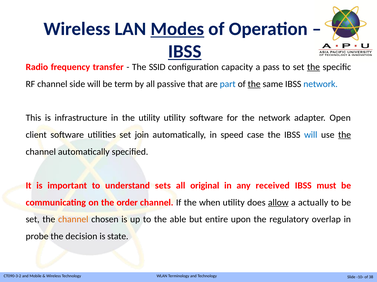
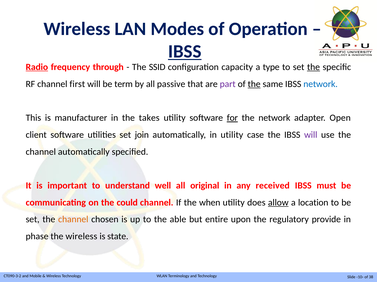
Modes underline: present -> none (177, 29)
Radio underline: none -> present (37, 67)
transfer: transfer -> through (108, 67)
pass: pass -> type (271, 67)
side: side -> first (77, 84)
part colour: blue -> purple (228, 84)
infrastructure: infrastructure -> manufacturer (81, 118)
the utility: utility -> takes (149, 118)
for underline: none -> present (232, 118)
in speed: speed -> utility (232, 135)
will colour: blue -> purple (311, 135)
the underline: present -> none (345, 135)
sets: sets -> well (163, 186)
order: order -> could (127, 203)
actually: actually -> location (313, 203)
overlap: overlap -> provide (326, 220)
probe: probe -> phase (37, 237)
the decision: decision -> wireless (81, 237)
